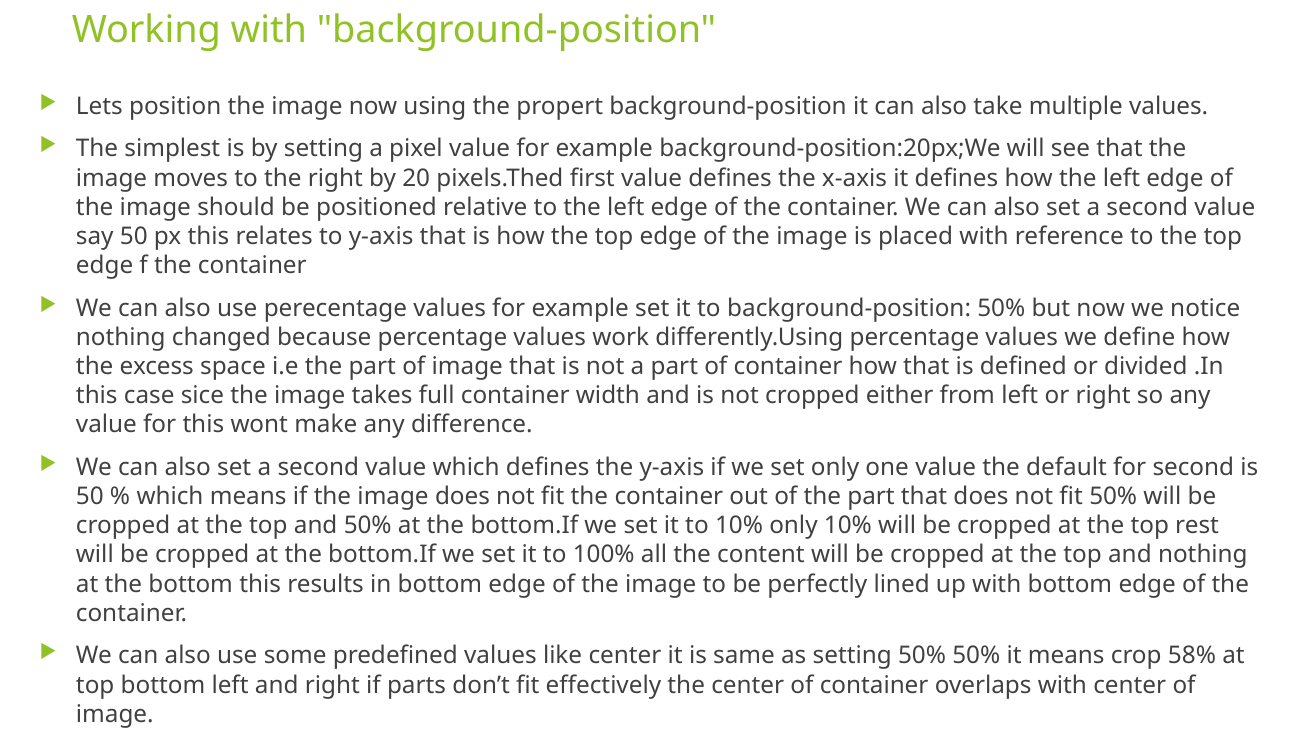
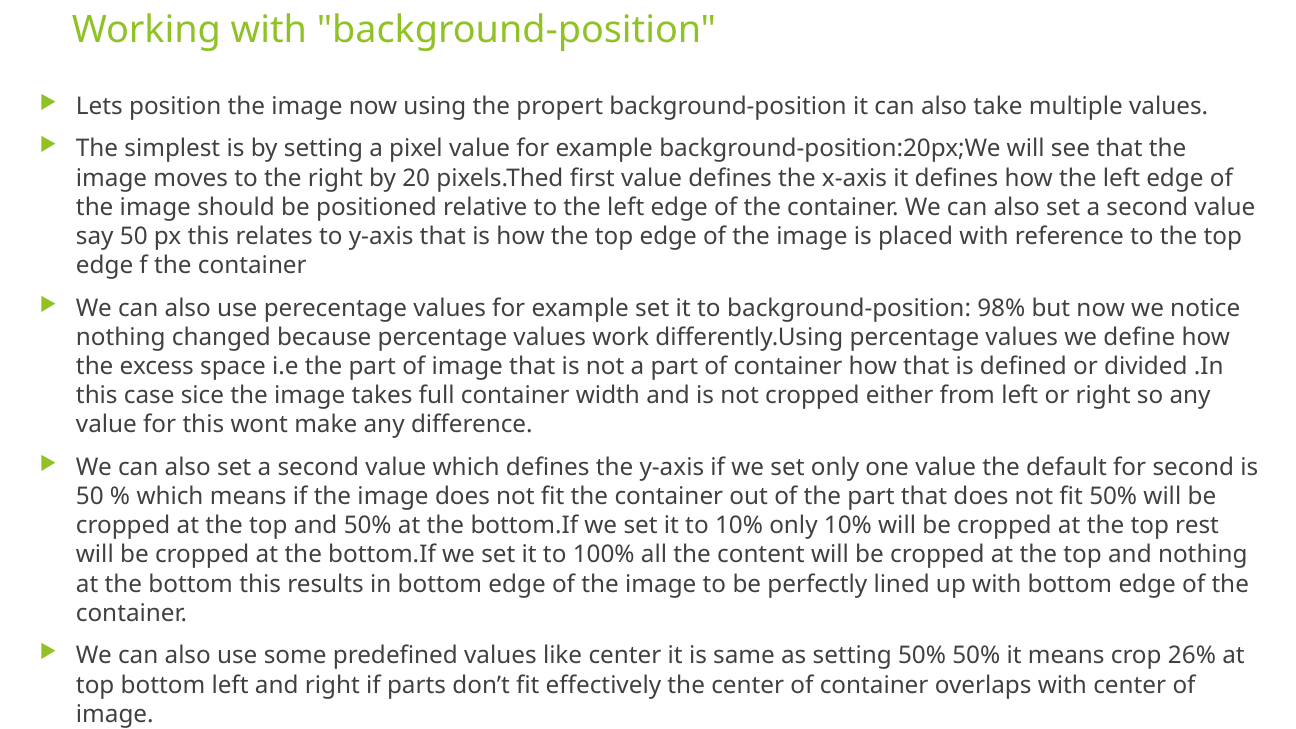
background-position 50%: 50% -> 98% (1001, 308)
58%: 58% -> 26% (1192, 656)
